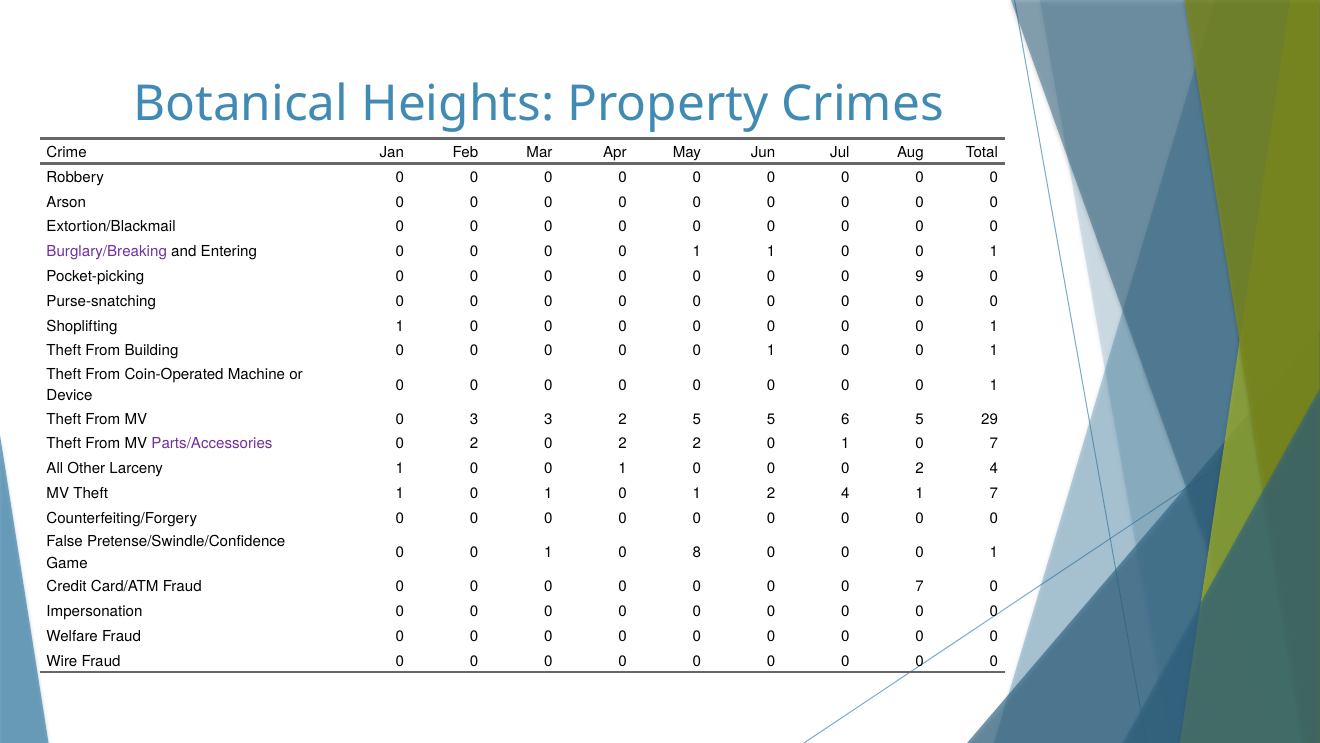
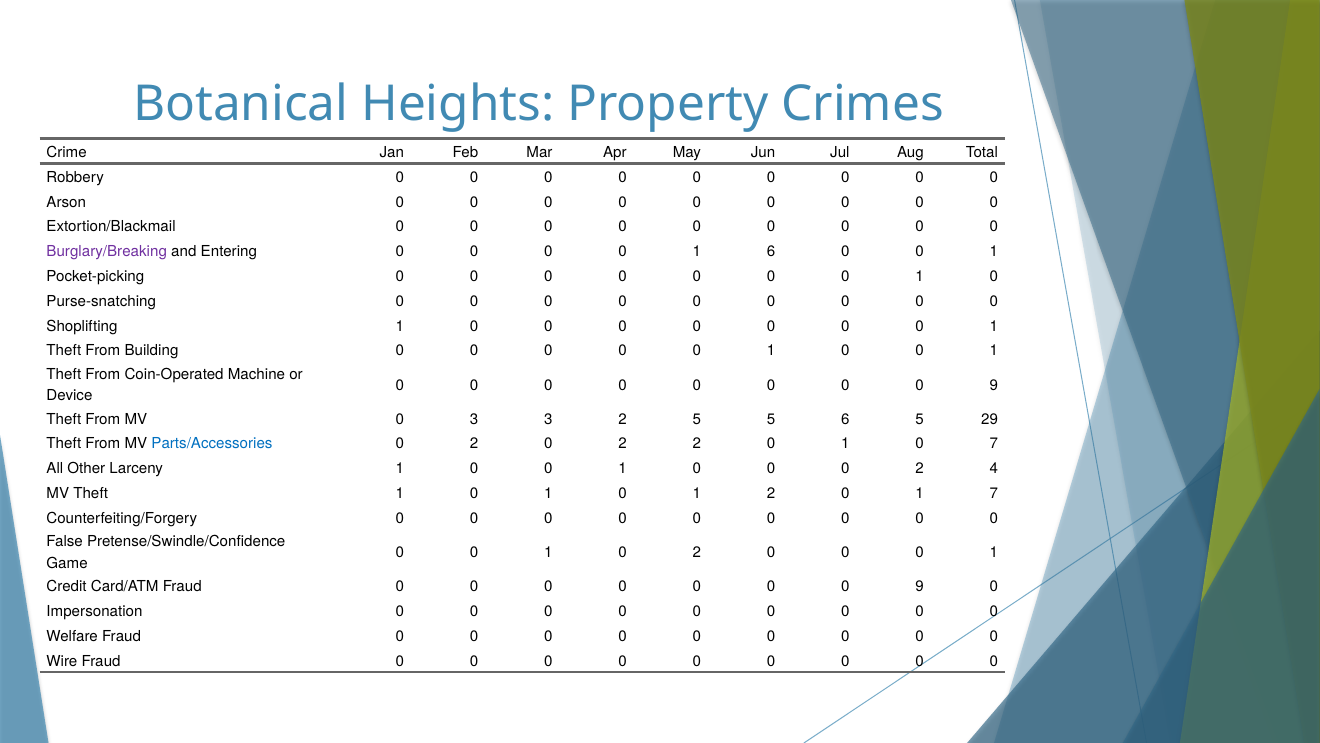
1 1: 1 -> 6 (771, 252)
9: 9 -> 1 (920, 276)
1: 1 -> 9 (994, 385)
Parts/Accessories colour: purple -> blue (212, 444)
1 2 4: 4 -> 0 (845, 493)
1 0 8: 8 -> 2 (697, 552)
7: 7 -> 9 (920, 586)
